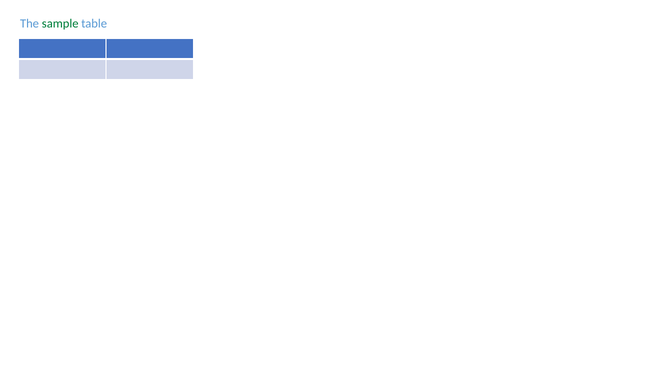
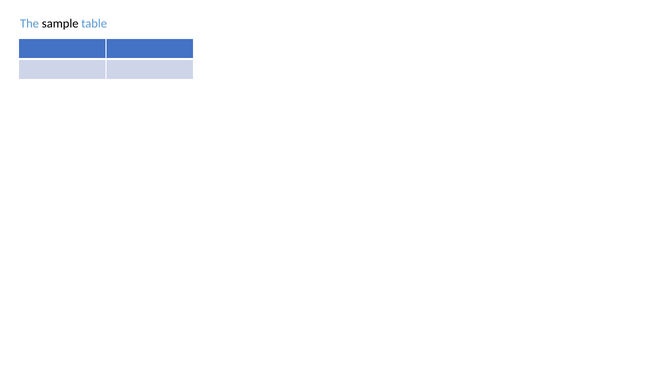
sample colour: green -> black (60, 24)
